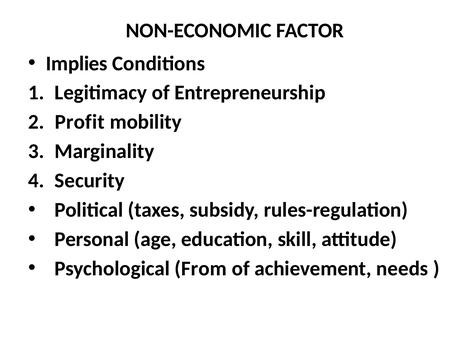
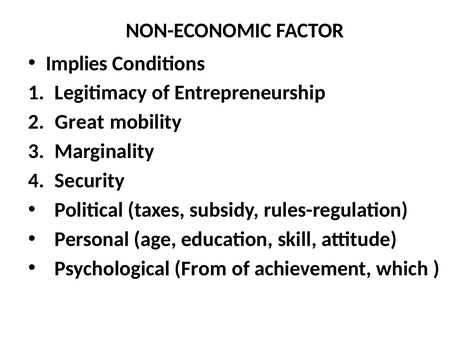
Profit: Profit -> Great (80, 122)
needs: needs -> which (402, 268)
